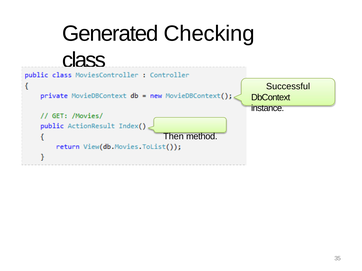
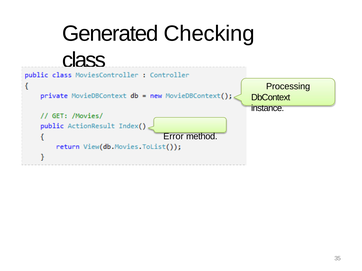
Successful: Successful -> Processing (288, 87)
Then: Then -> Error (173, 137)
